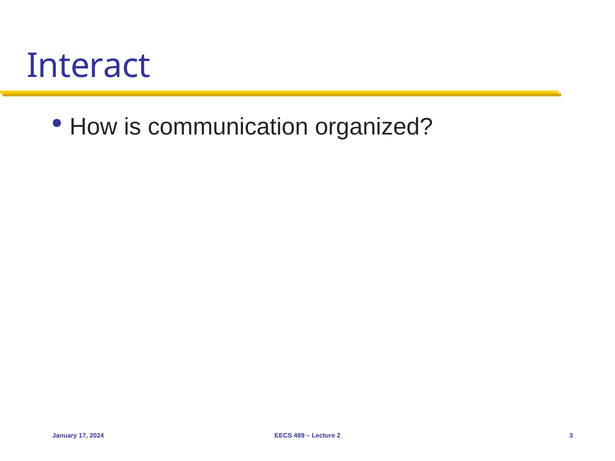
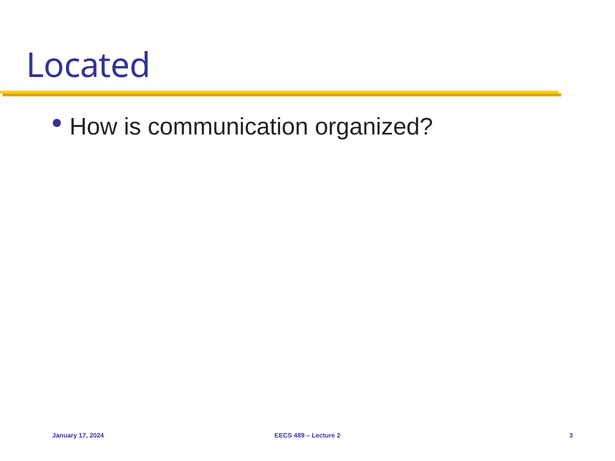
Interact: Interact -> Located (88, 66)
